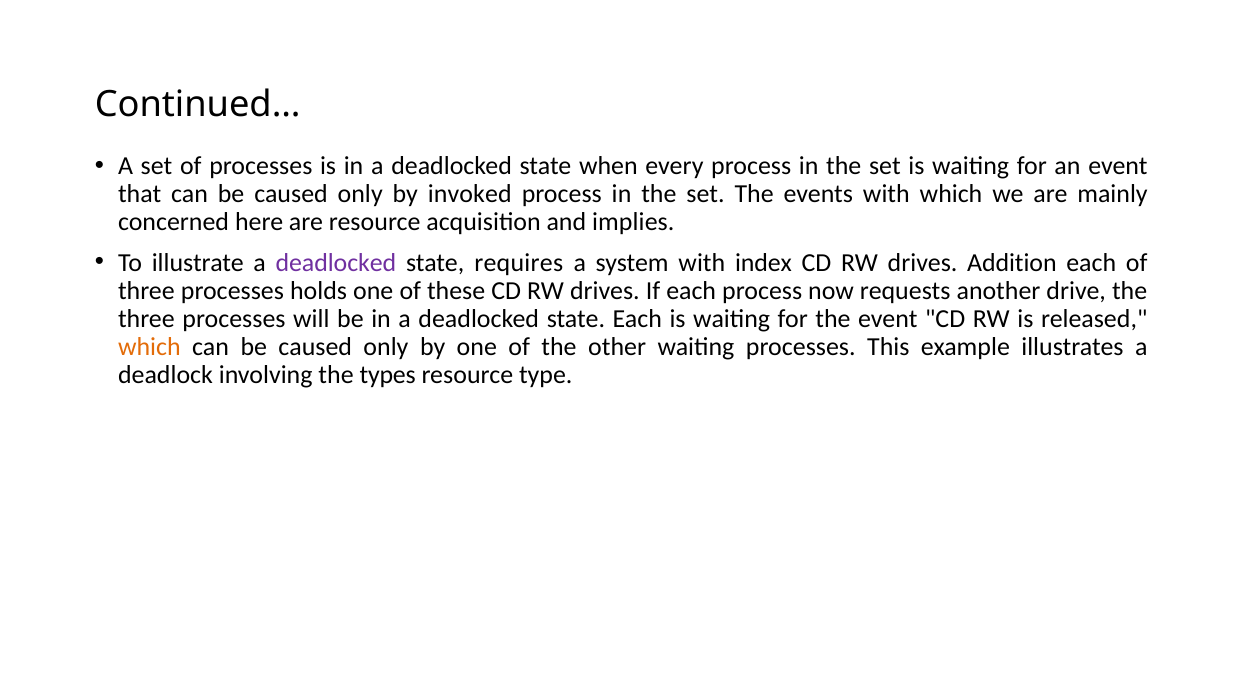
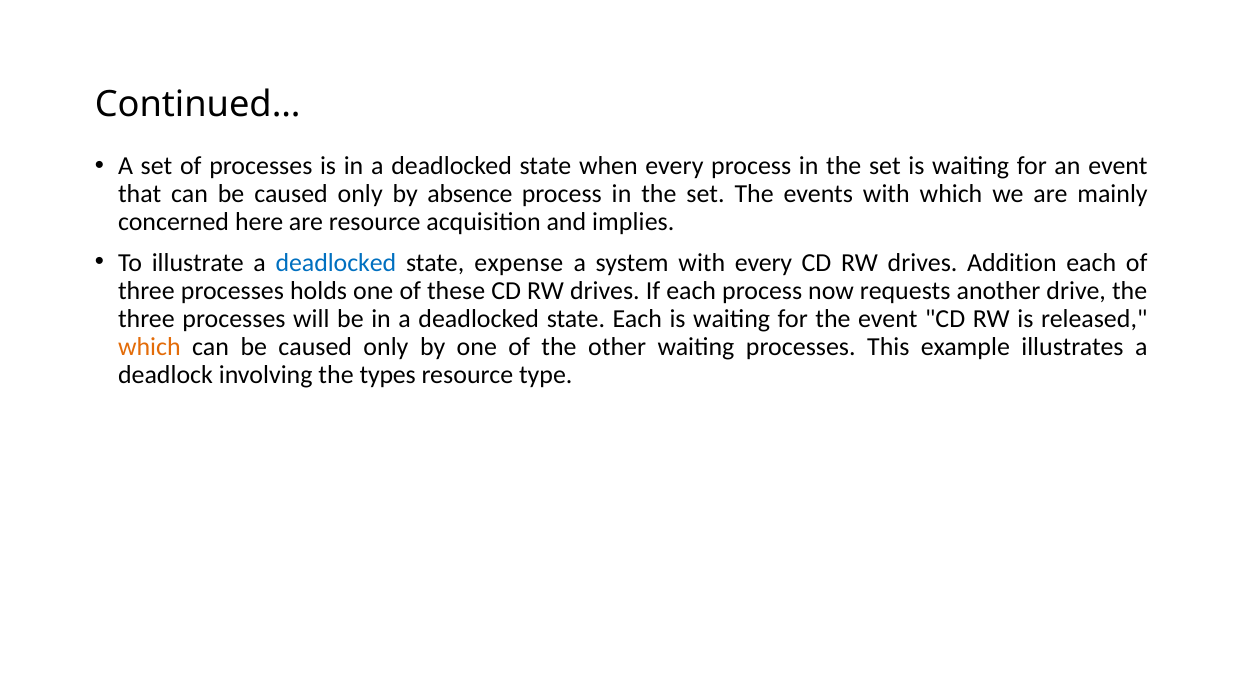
invoked: invoked -> absence (470, 194)
deadlocked colour: purple -> blue (336, 263)
requires: requires -> expense (519, 263)
with index: index -> every (764, 263)
